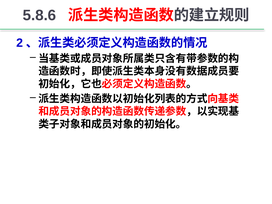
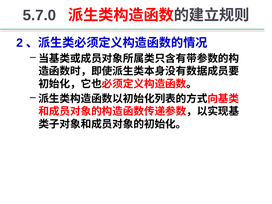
5.8.6: 5.8.6 -> 5.7.0 (39, 15)
